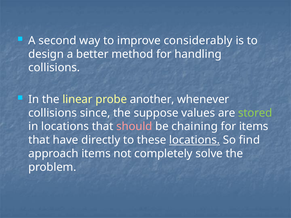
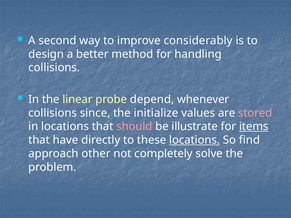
another: another -> depend (152, 99)
suppose: suppose -> initialize (156, 113)
stored colour: light green -> pink (255, 113)
chaining: chaining -> illustrate (195, 127)
items underline: none -> present (254, 127)
approach items: items -> other (96, 154)
